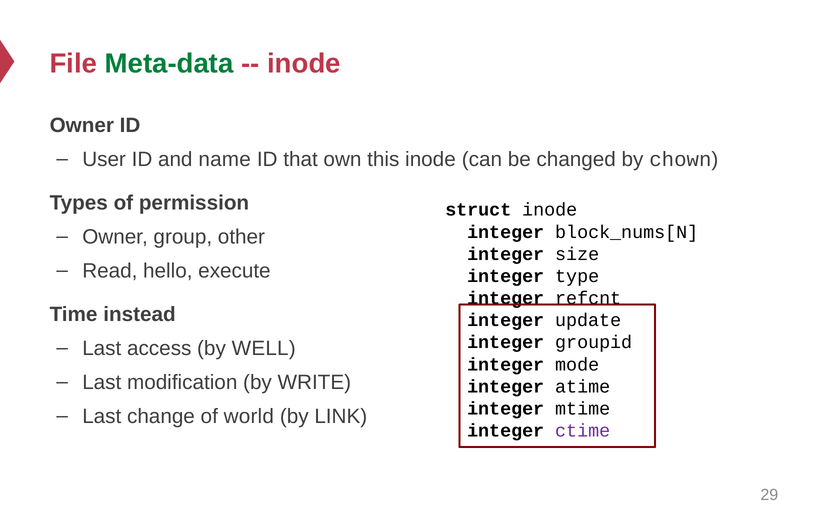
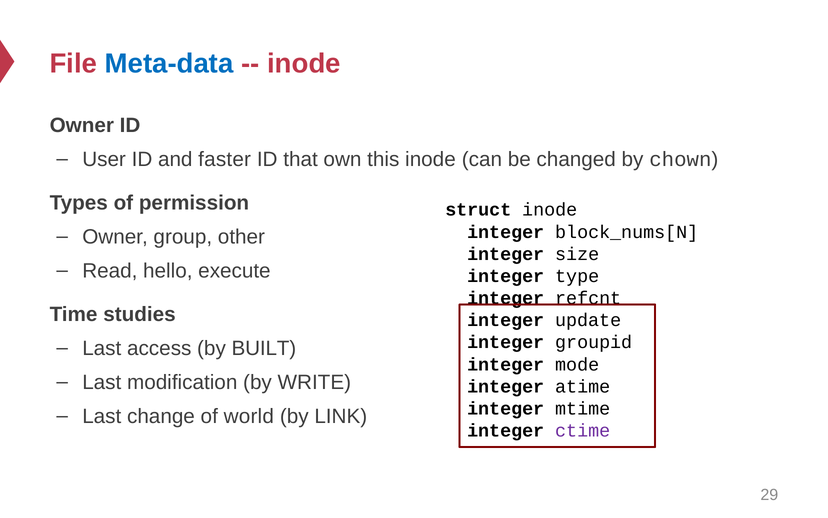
Meta-data colour: green -> blue (169, 63)
name: name -> faster (225, 159)
instead: instead -> studies (139, 314)
WELL: WELL -> BUILT (264, 348)
